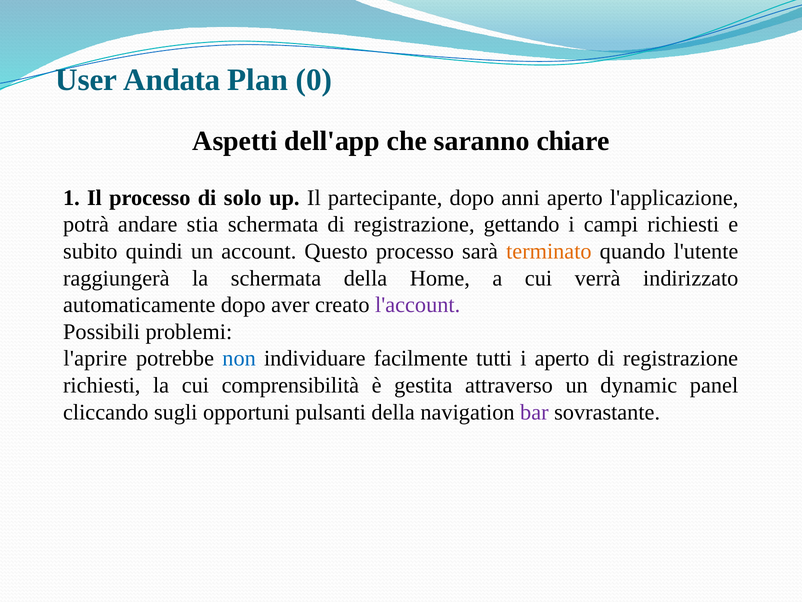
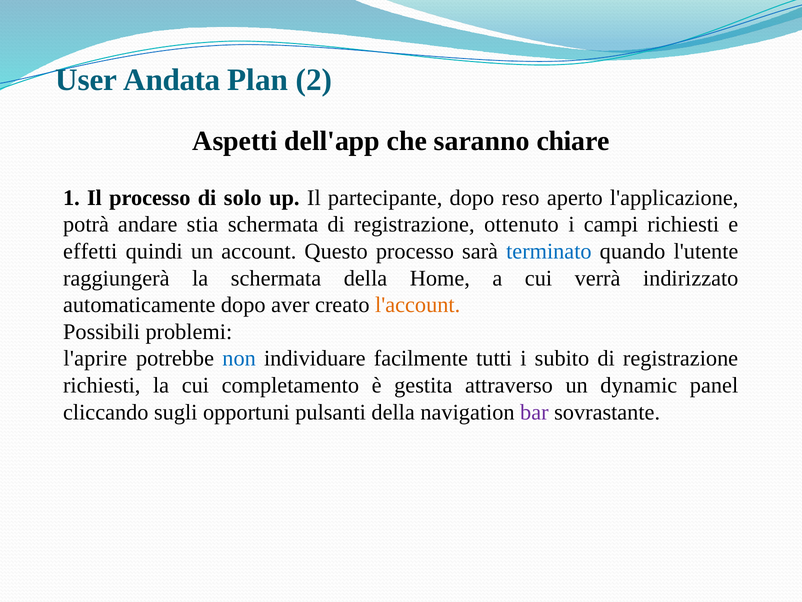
0: 0 -> 2 (314, 80)
anni: anni -> reso (521, 198)
gettando: gettando -> ottenuto (521, 224)
subito: subito -> effetti (90, 251)
terminato colour: orange -> blue (549, 251)
l'account colour: purple -> orange (418, 305)
i aperto: aperto -> subito (562, 358)
comprensibilità: comprensibilità -> completamento (290, 385)
